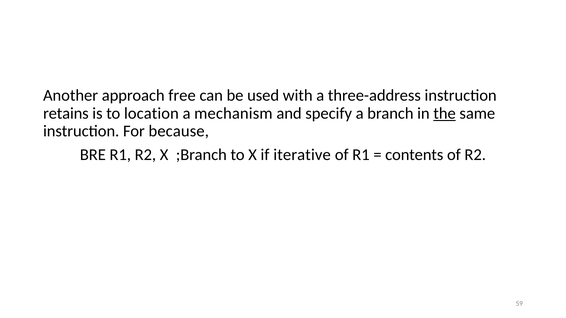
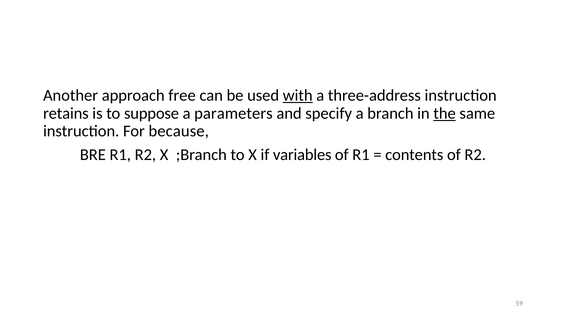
with underline: none -> present (298, 96)
location: location -> suppose (152, 113)
mechanism: mechanism -> parameters (233, 113)
iterative: iterative -> variables (302, 155)
